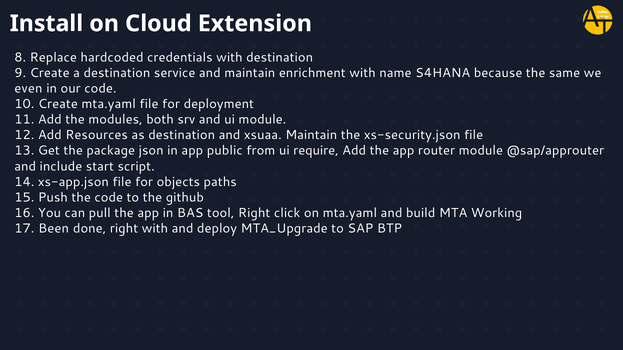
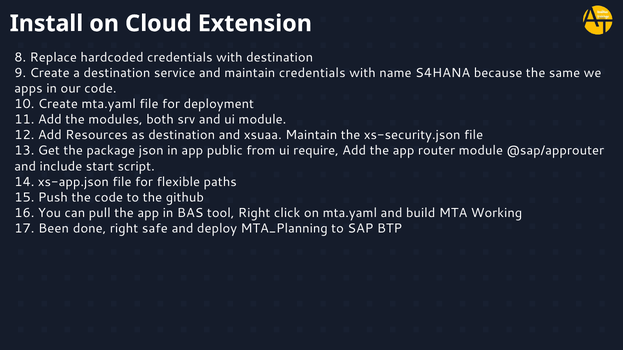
maintain enrichment: enrichment -> credentials (312, 73)
even: even -> apps (28, 89)
objects: objects -> flexible (178, 182)
right with: with -> safe (155, 229)
MTA_Upgrade: MTA_Upgrade -> MTA_Planning (284, 229)
